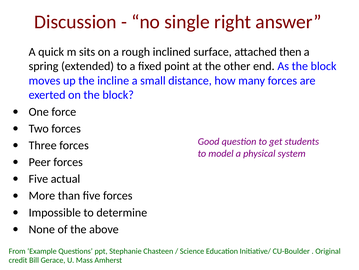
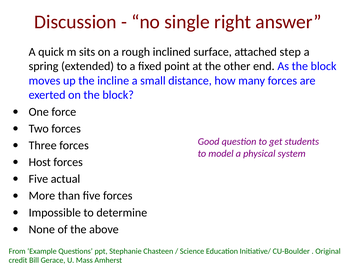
then: then -> step (290, 52)
Peer: Peer -> Host (40, 162)
